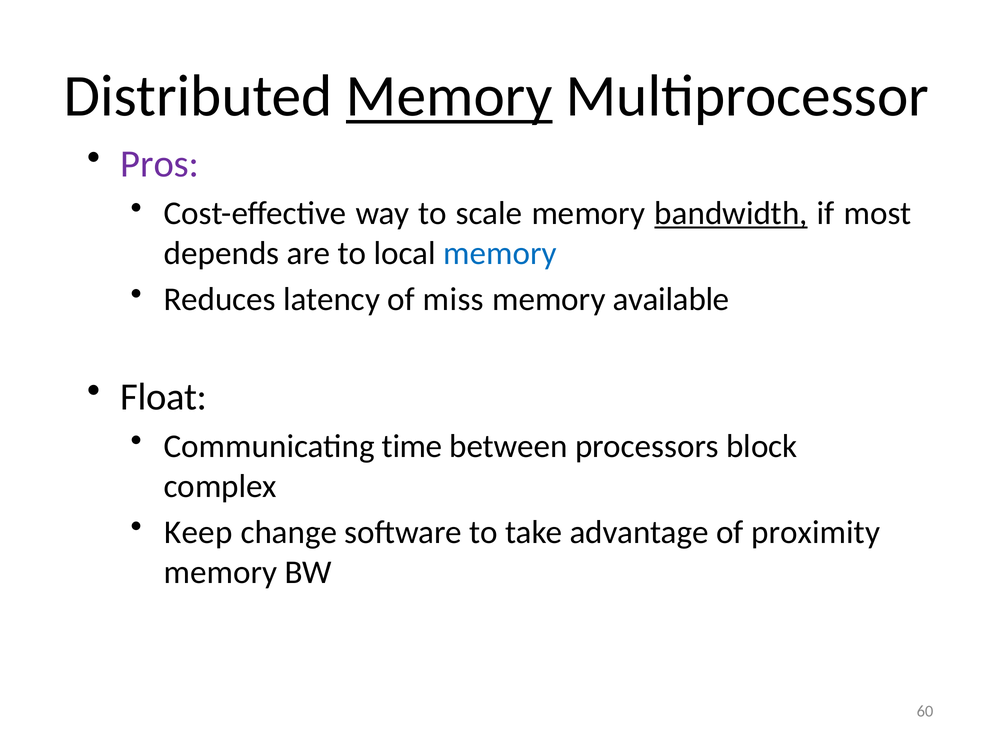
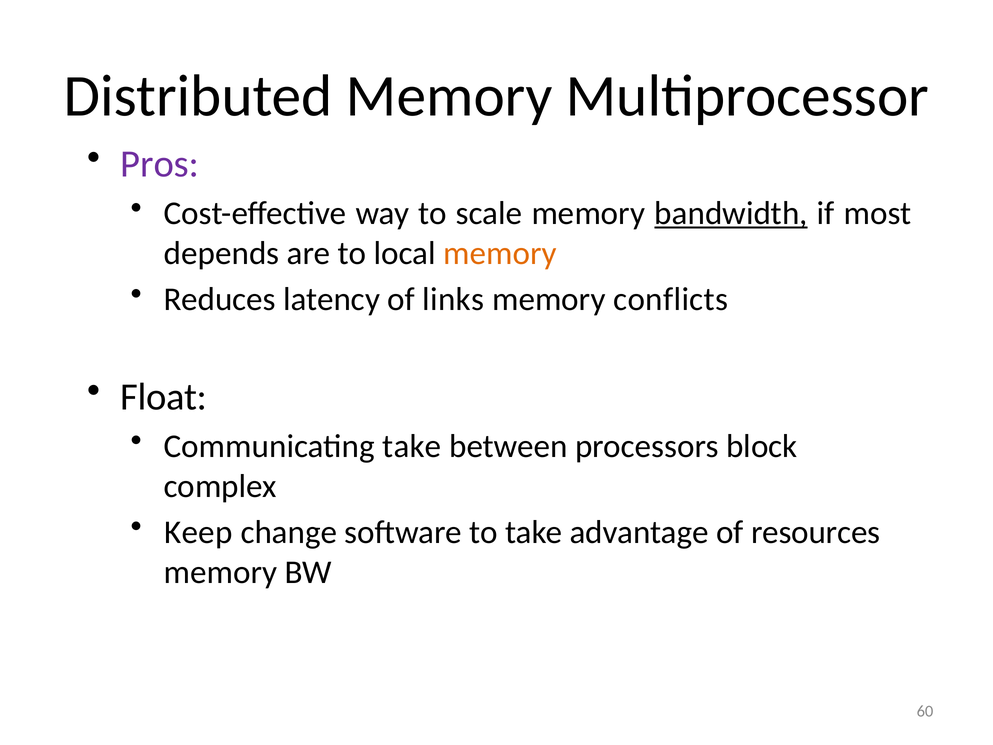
Memory underline: present -> none (449, 96)
memory colour: blue -> orange (500, 253)
miss: miss -> links (453, 299)
available: available -> conflicts (671, 299)
Communicating time: time -> take (412, 446)
proximity: proximity -> resources (816, 532)
